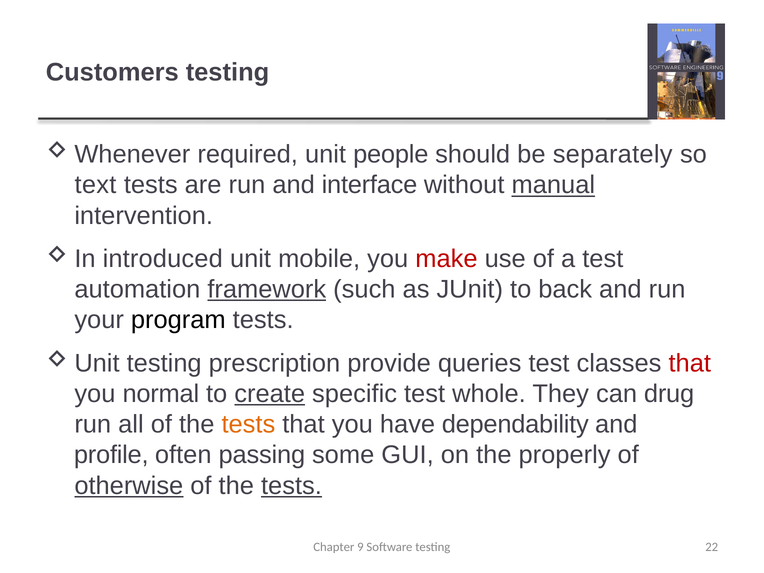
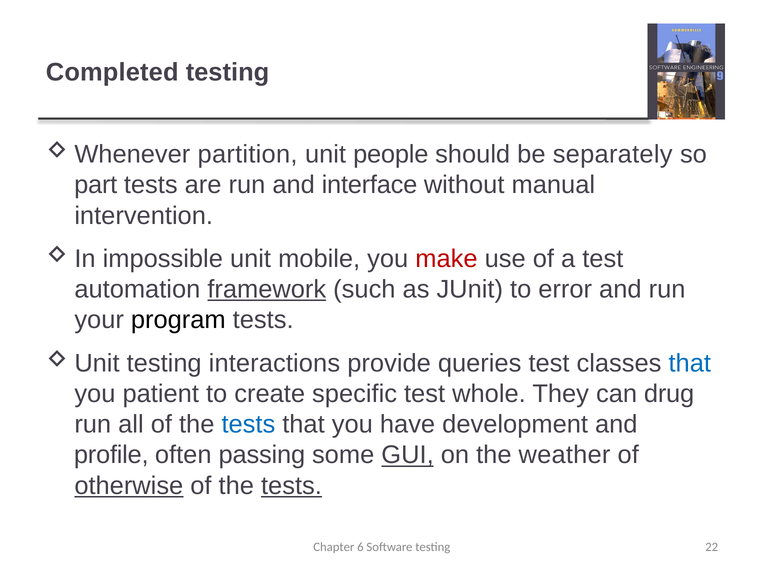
Customers: Customers -> Completed (112, 72)
required: required -> partition (248, 155)
text: text -> part (96, 185)
manual underline: present -> none (553, 185)
introduced: introduced -> impossible (163, 259)
back: back -> error (565, 290)
prescription: prescription -> interactions (274, 363)
that colour: red -> blue (690, 363)
normal: normal -> patient (161, 394)
create underline: present -> none (270, 394)
tests colour: orange -> blue (248, 425)
dependability: dependability -> development (515, 425)
GUI underline: none -> present (408, 455)
properly: properly -> weather (564, 455)
9: 9 -> 6 (360, 547)
